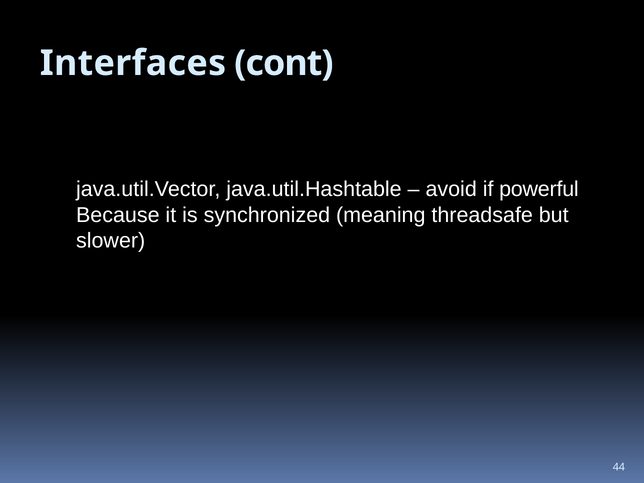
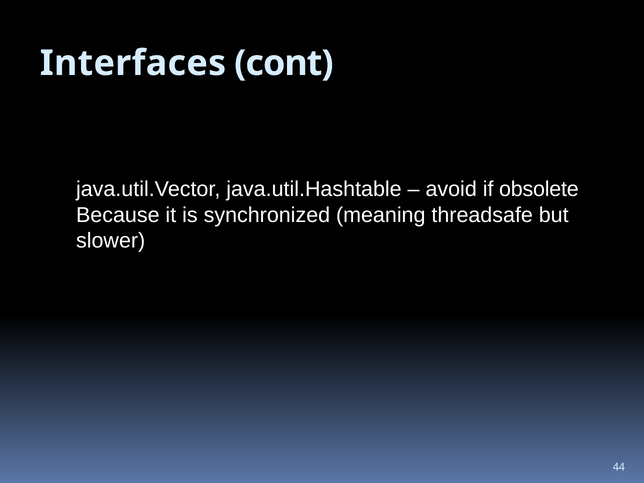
powerful: powerful -> obsolete (539, 189)
